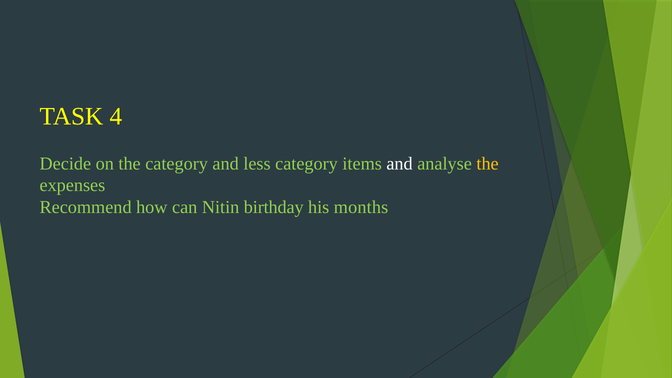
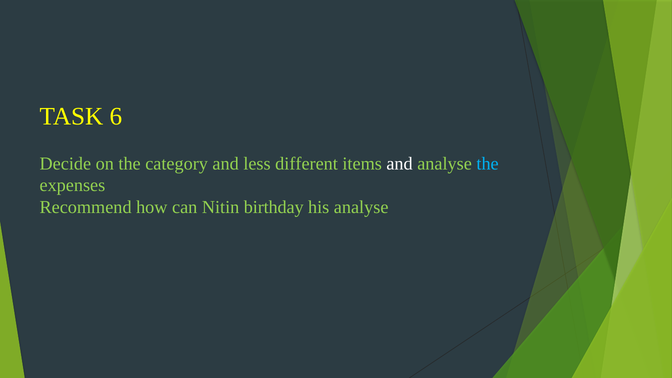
4: 4 -> 6 (116, 116)
less category: category -> different (307, 164)
the colour: yellow -> light blue (488, 164)
his months: months -> analyse (361, 207)
